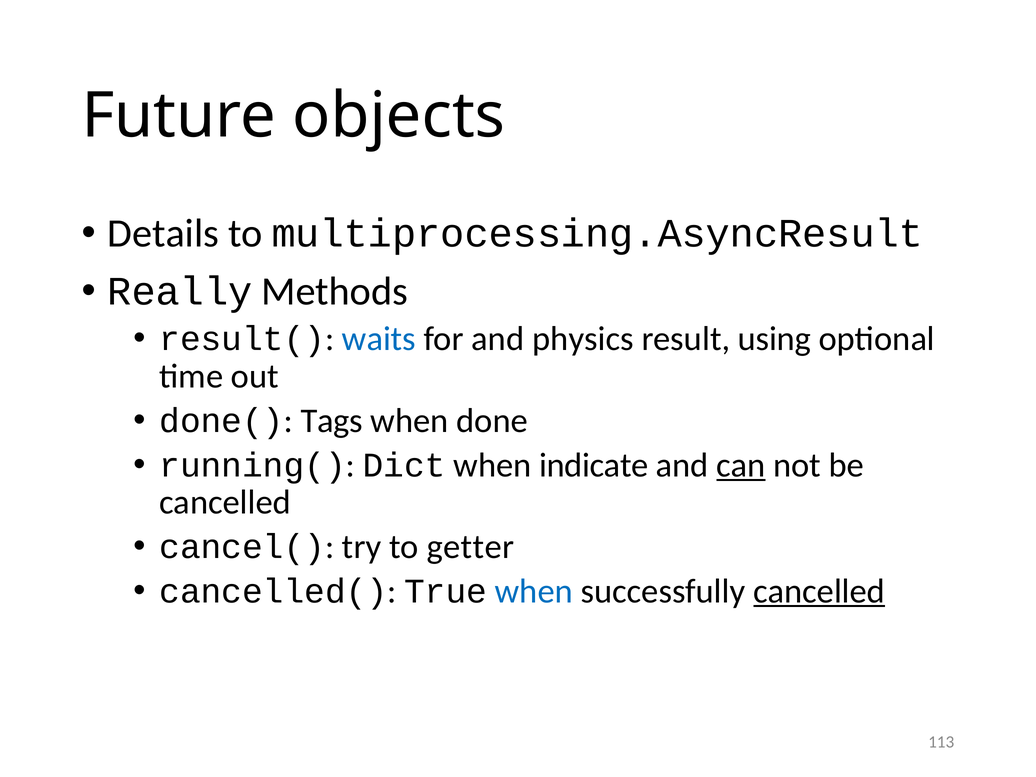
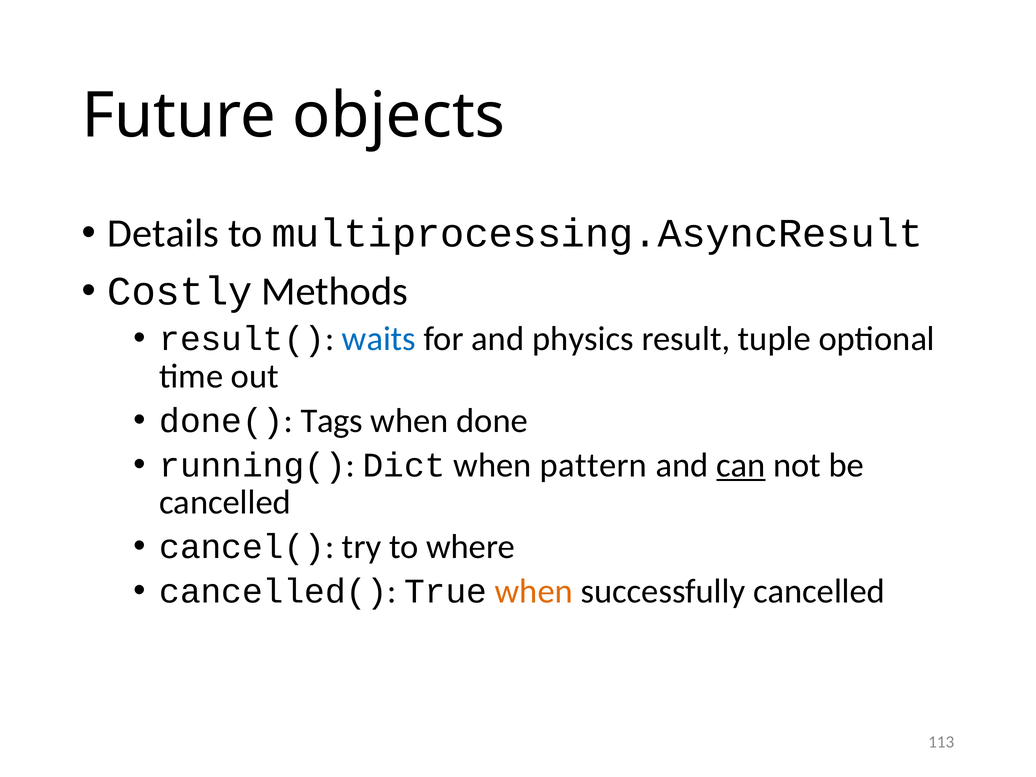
Really: Really -> Costly (180, 291)
using: using -> tuple (774, 339)
indicate: indicate -> pattern (593, 465)
getter: getter -> where (471, 547)
when colour: blue -> orange (534, 591)
cancelled underline: present -> none (819, 591)
